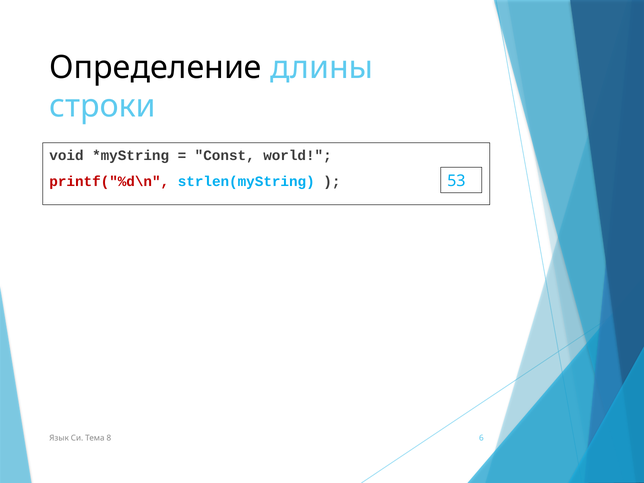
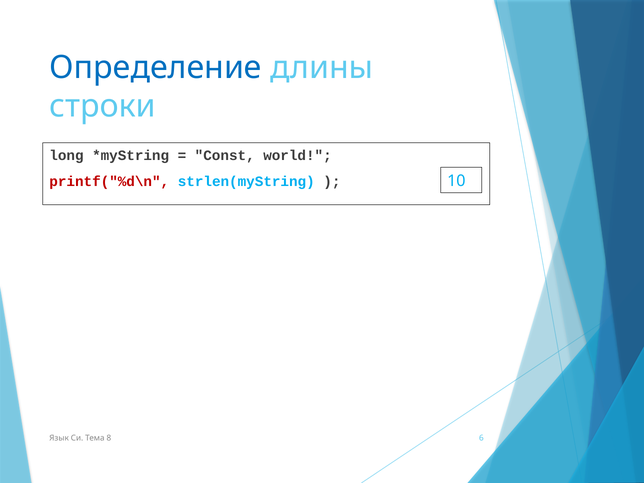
Определение colour: black -> blue (156, 68)
void: void -> long (66, 156)
53: 53 -> 10 (456, 181)
